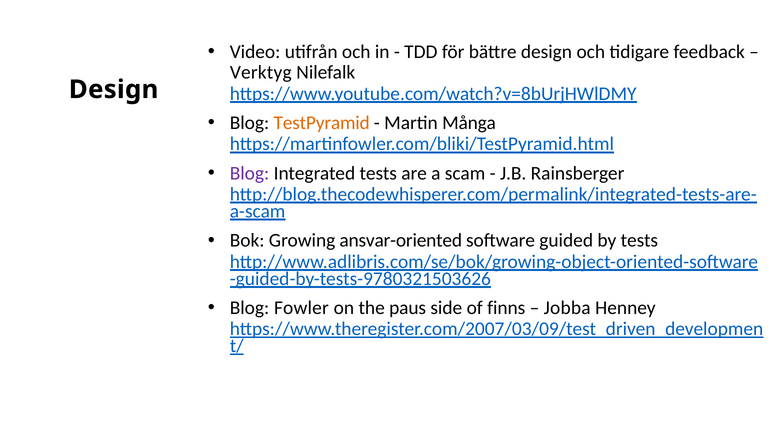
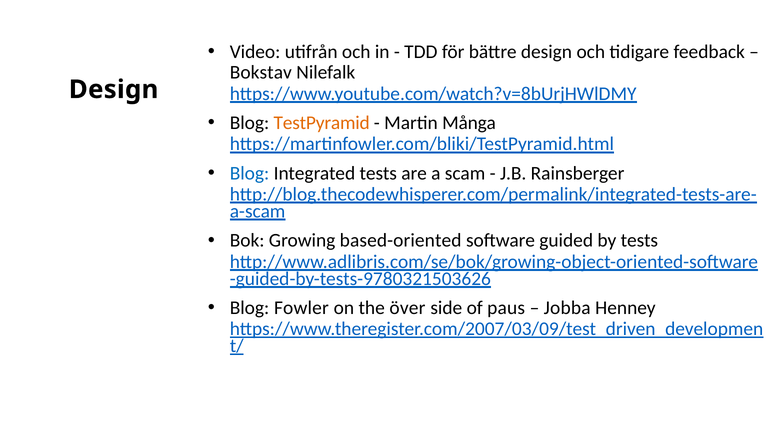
Verktyg: Verktyg -> Bokstav (261, 73)
Blog colour: purple -> blue (250, 173)
ansvar-oriented: ansvar-oriented -> based-oriented (401, 241)
paus: paus -> över (407, 308)
finns: finns -> paus (506, 308)
